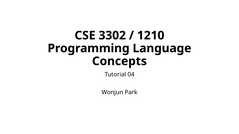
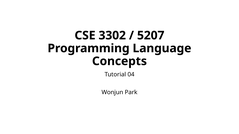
1210: 1210 -> 5207 (151, 36)
